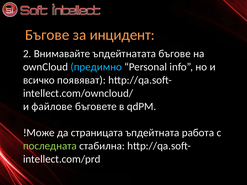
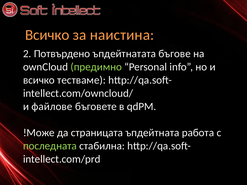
Бъгове: Бъгове -> Всичко (47, 35)
инцидент: инцидент -> наистина (122, 35)
Внимавайте: Внимавайте -> Потвърдено (62, 54)
предимно colour: light blue -> light green (96, 67)
появяват: появяват -> тестваме (82, 80)
